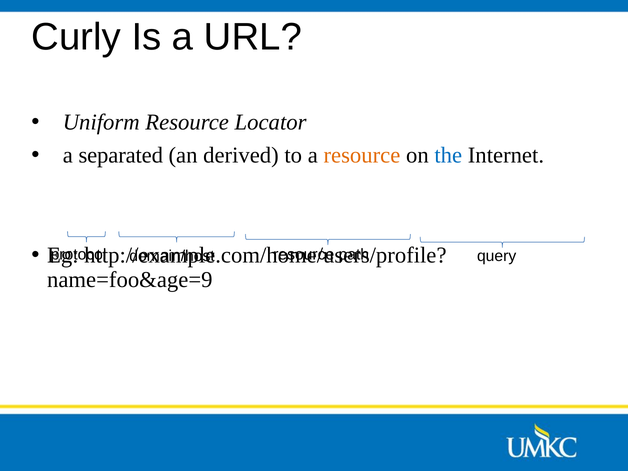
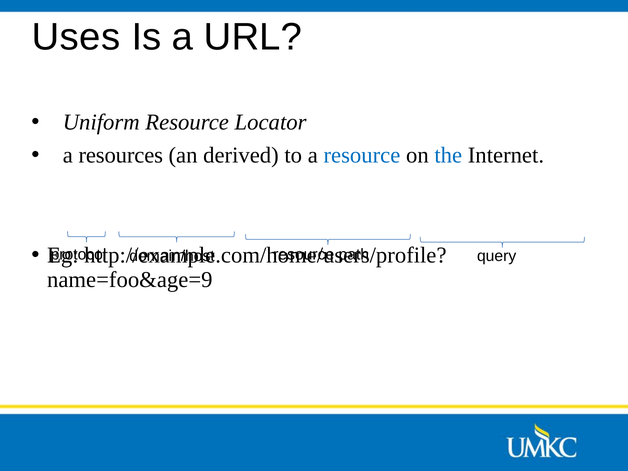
Curly: Curly -> Uses (76, 37)
separated: separated -> resources (121, 155)
resource colour: orange -> blue (362, 155)
